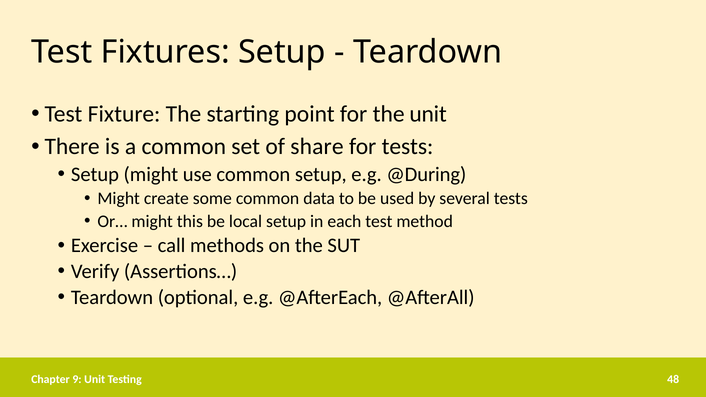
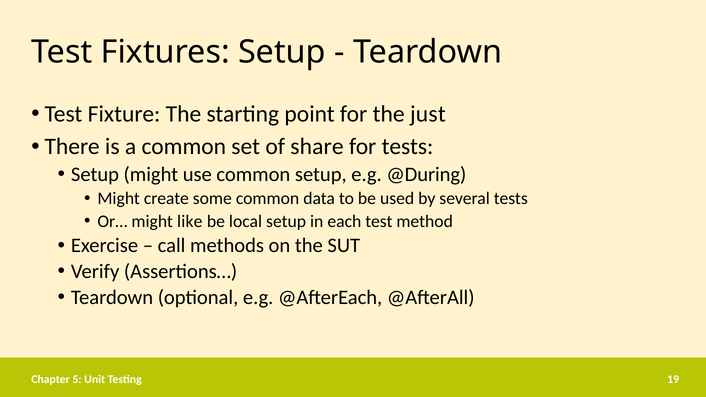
the unit: unit -> just (428, 114)
this: this -> like (190, 221)
9: 9 -> 5 (77, 379)
48: 48 -> 19 (673, 379)
